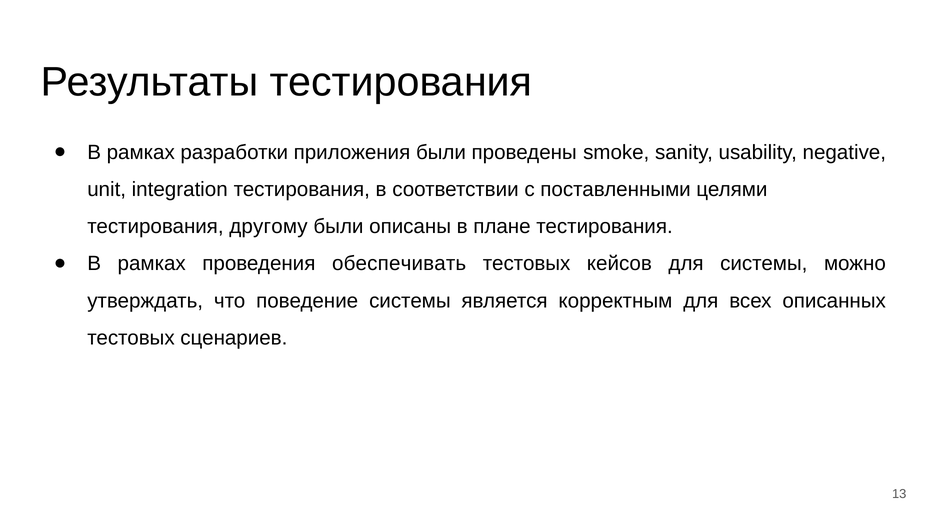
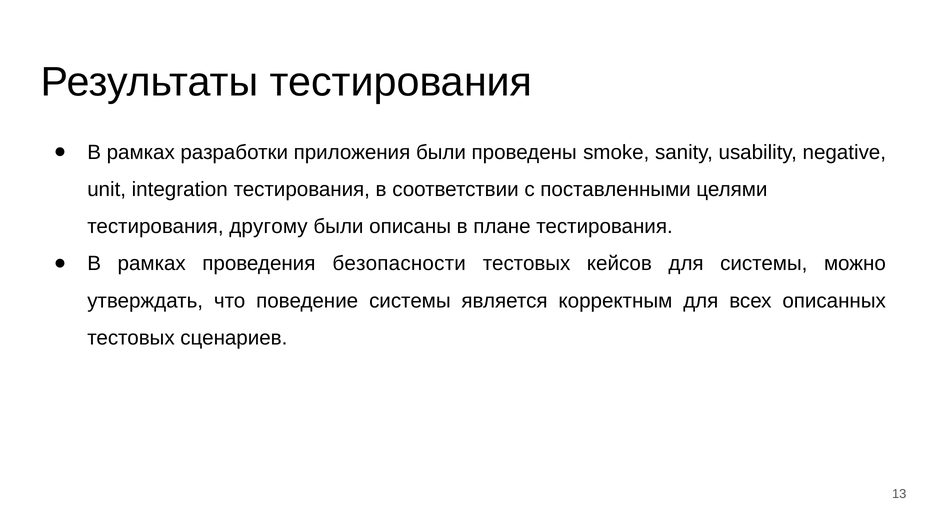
обеспечивать: обеспечивать -> безопасности (399, 264)
